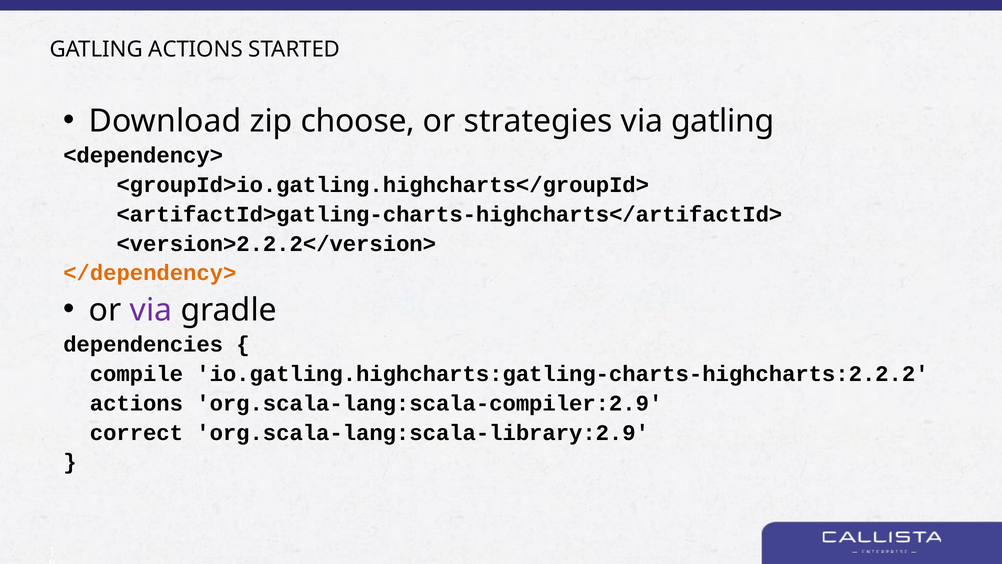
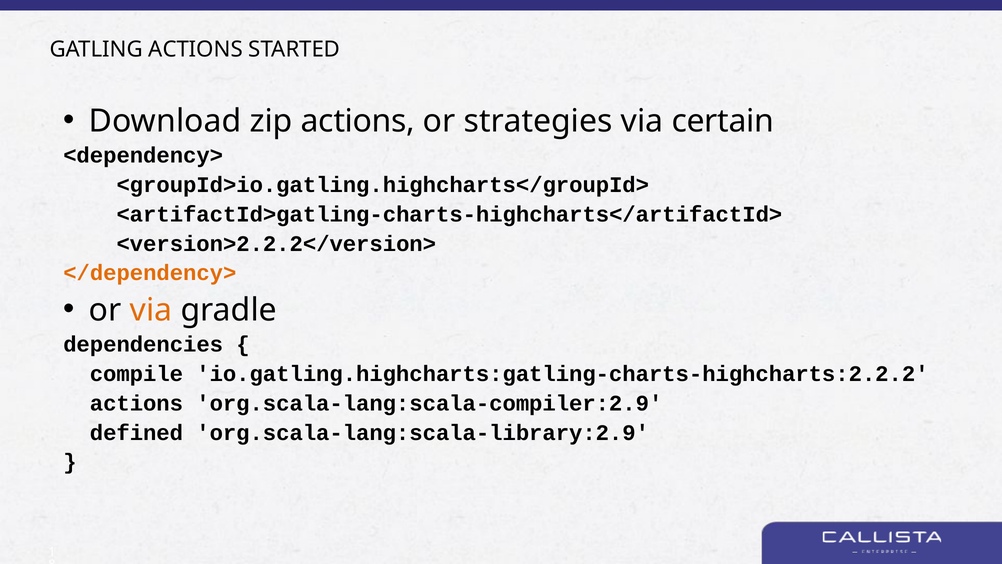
zip choose: choose -> actions (358, 121)
via gatling: gatling -> certain (723, 121)
via colour: purple -> orange (151, 310)
correct: correct -> defined (136, 432)
